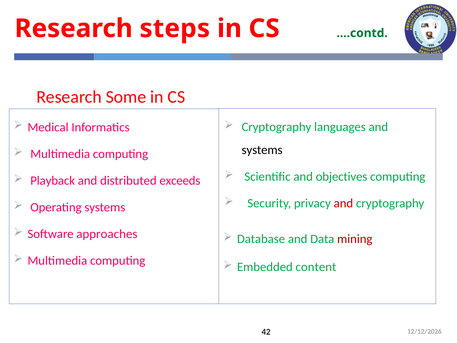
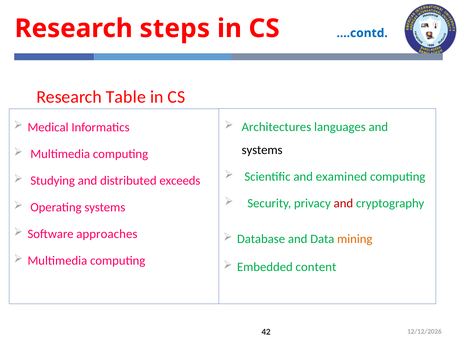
....contd colour: green -> blue (362, 33)
Some: Some -> Table (126, 97)
Cryptography: Cryptography -> Architectures (276, 127)
objectives: objectives -> examined (341, 177)
Playback: Playback -> Studying (53, 180)
mining colour: red -> orange (355, 239)
